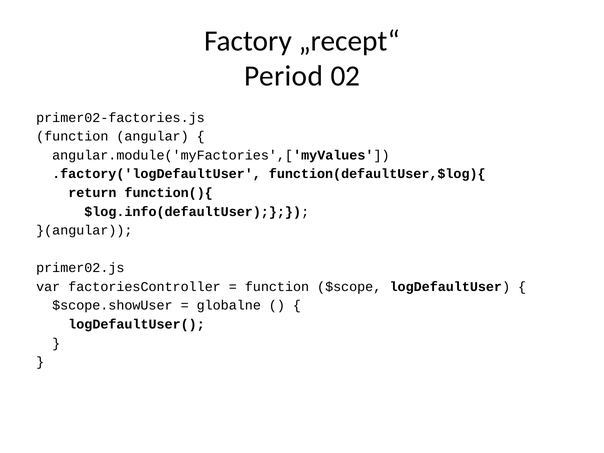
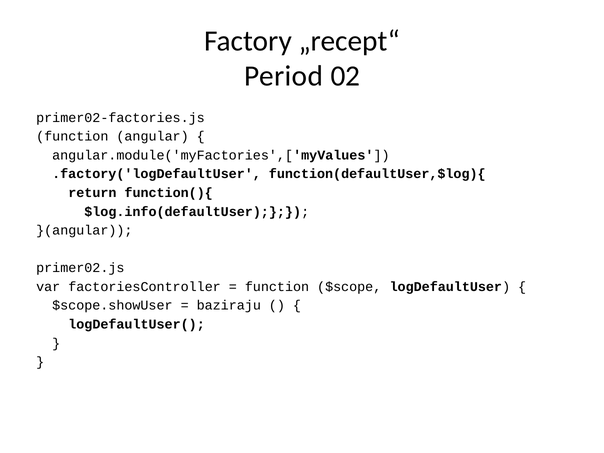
globalne: globalne -> baziraju (229, 306)
